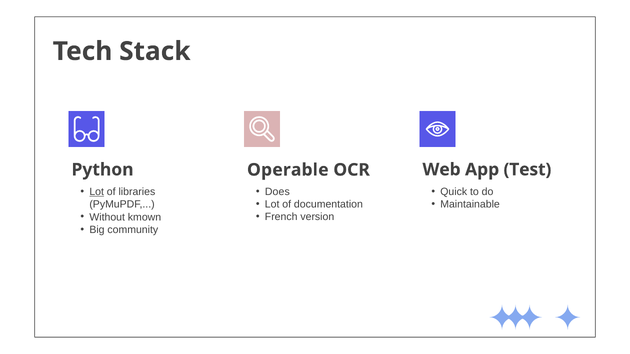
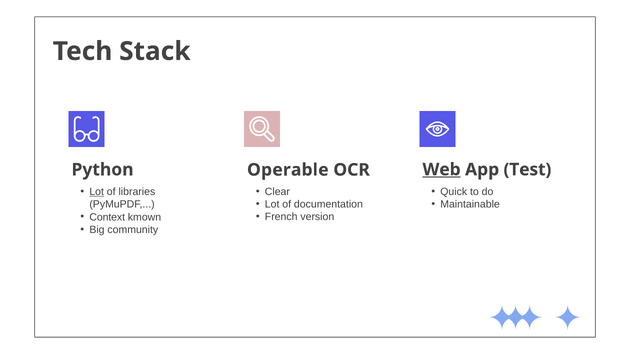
Web underline: none -> present (442, 170)
Does: Does -> Clear (277, 192)
Without: Without -> Context (107, 217)
